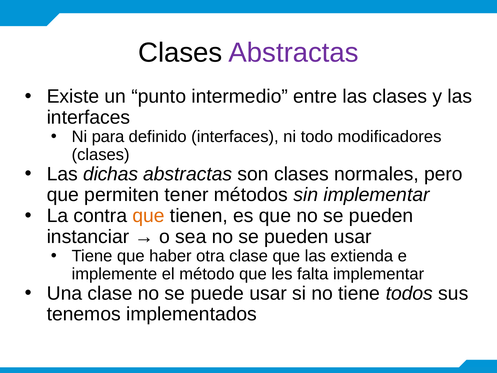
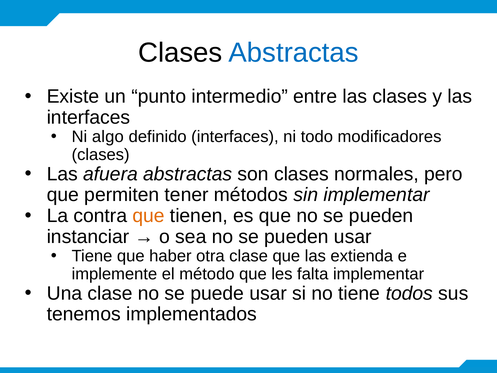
Abstractas colour: purple -> blue (294, 53)
para: para -> algo (108, 137)
dichas: dichas -> afuera (111, 174)
